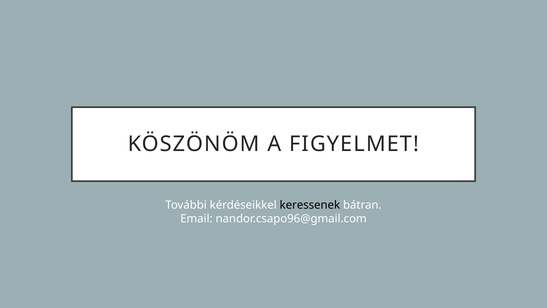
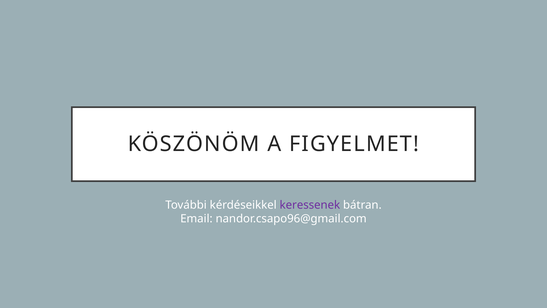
keressenek colour: black -> purple (310, 205)
